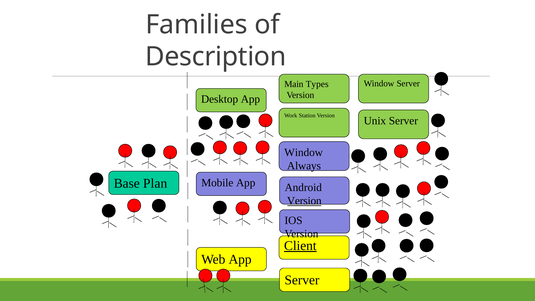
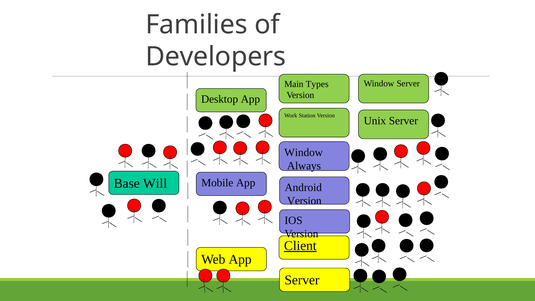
Description: Description -> Developers (216, 57)
Plan: Plan -> Will (155, 183)
Version underline: present -> none (304, 201)
